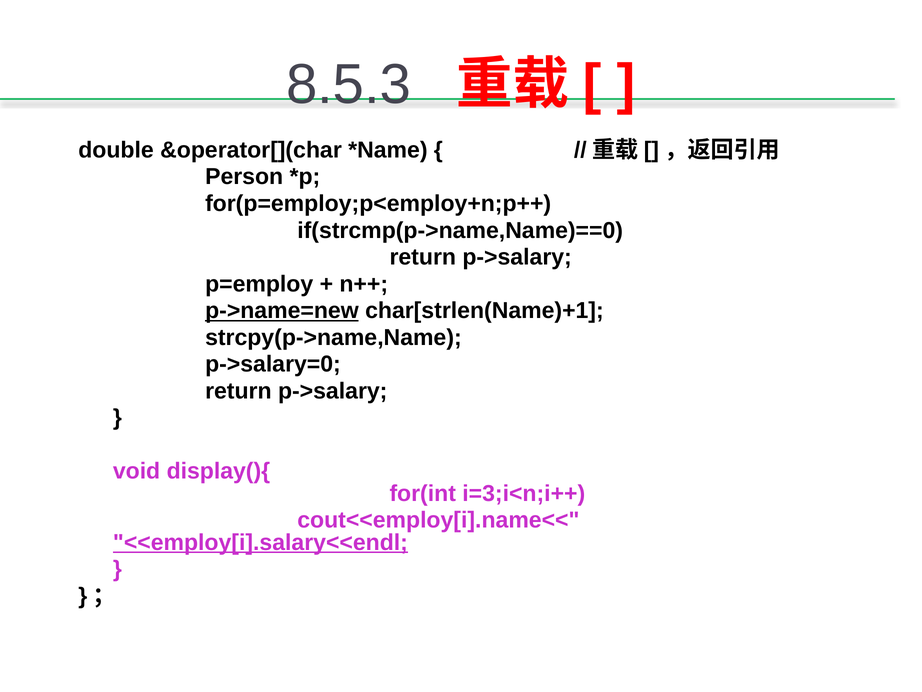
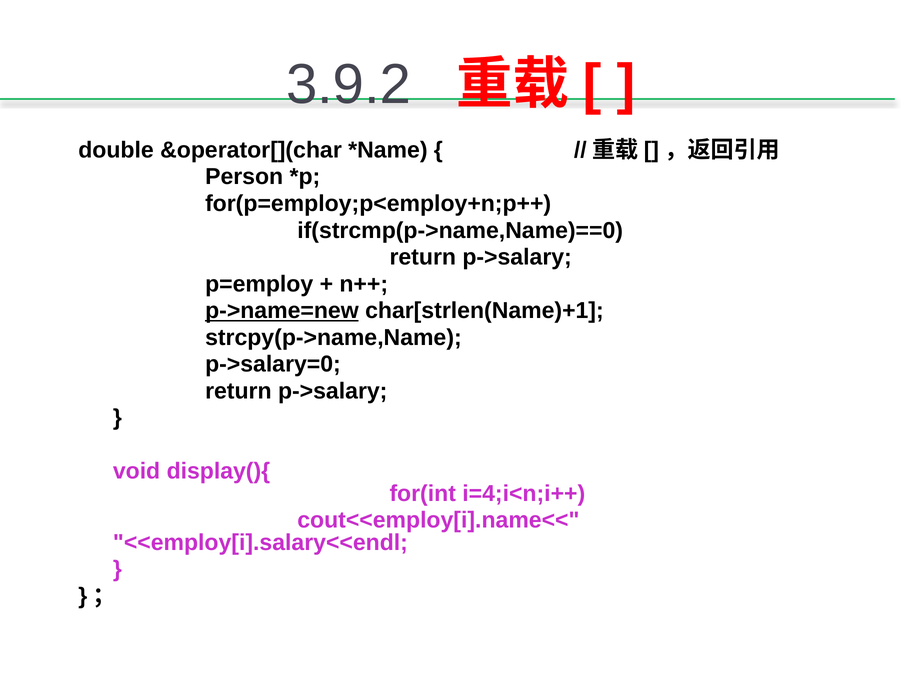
8.5.3: 8.5.3 -> 3.9.2 (349, 85)
i=3;i<n;i++: i=3;i<n;i++ -> i=4;i<n;i++ (524, 493)
<<employ[i].salary<<endl underline: present -> none (260, 542)
